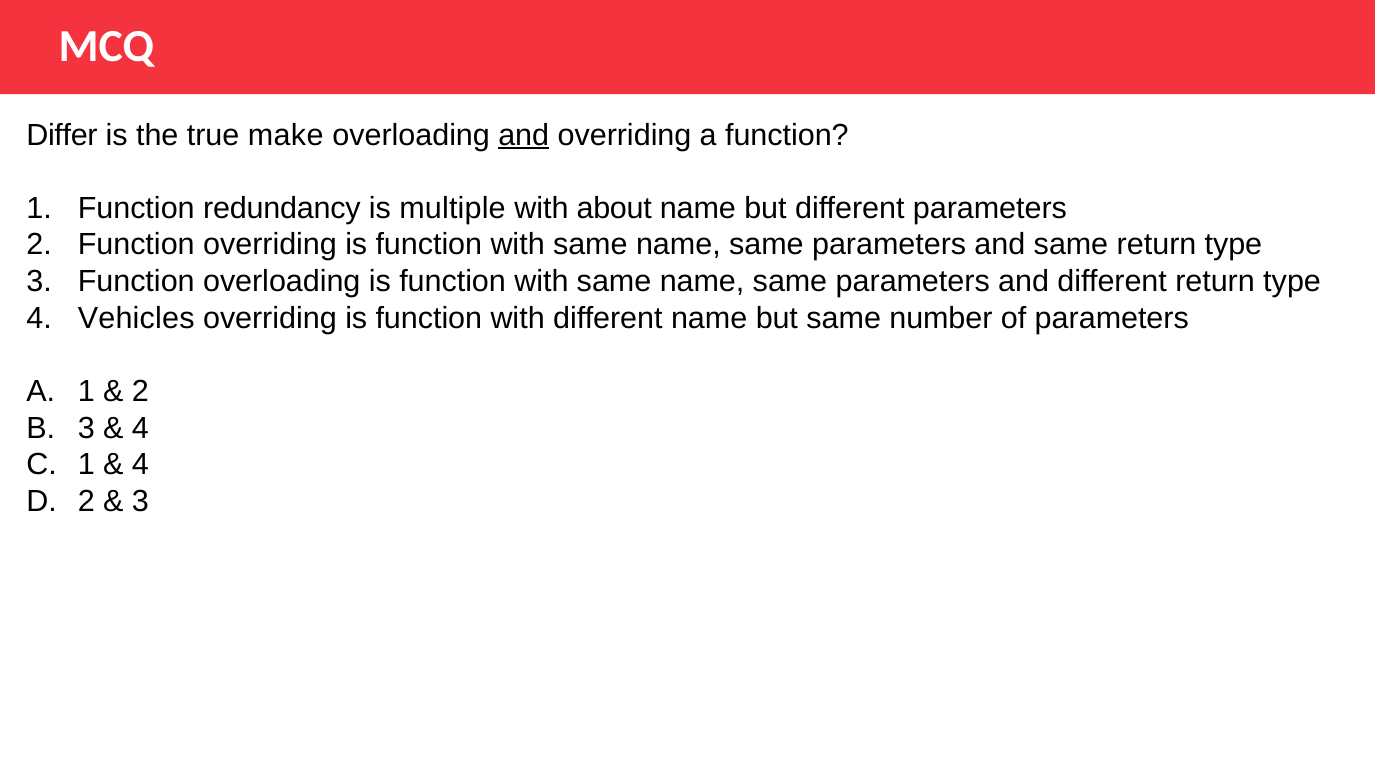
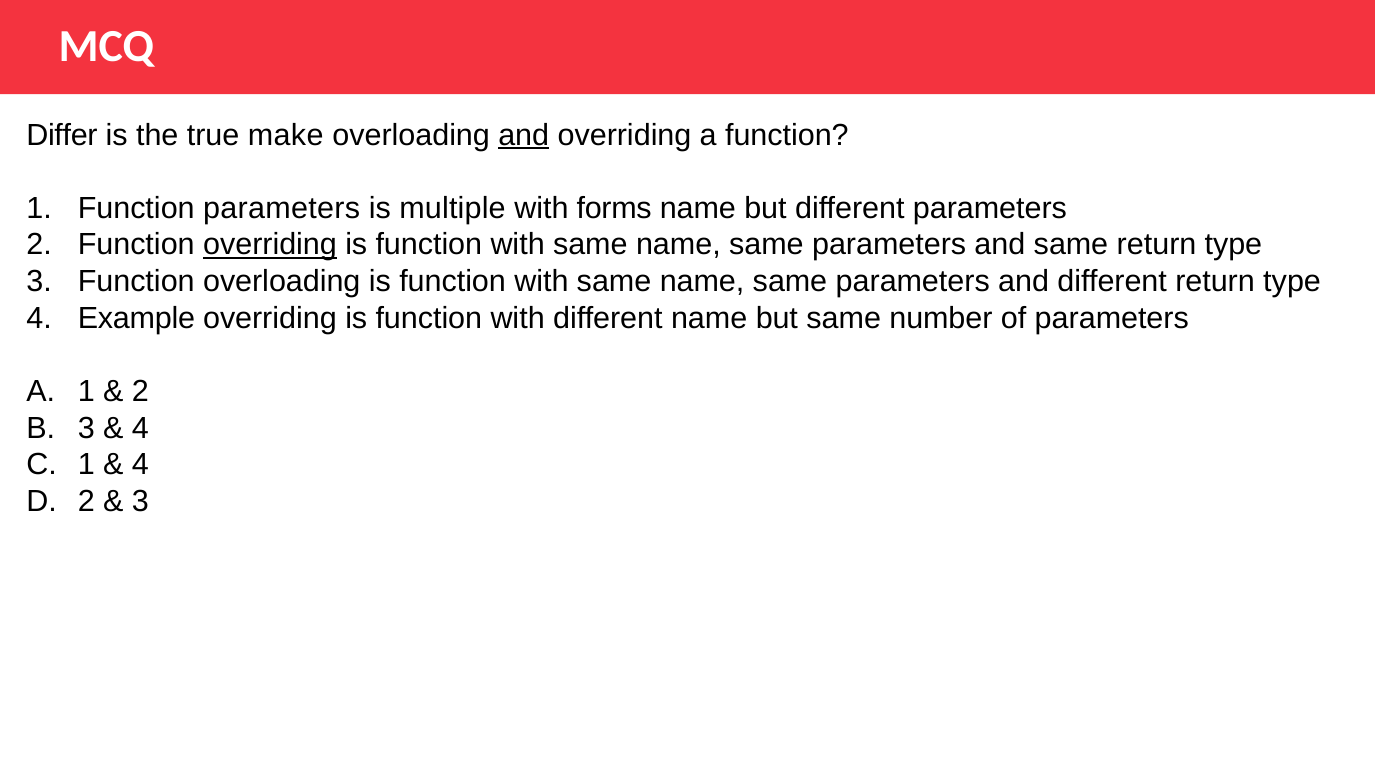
Function redundancy: redundancy -> parameters (282, 208)
about: about -> forms (614, 208)
overriding underline: none -> present (270, 245)
Vehicles: Vehicles -> Example (136, 318)
